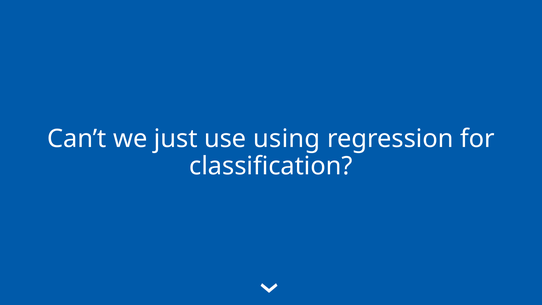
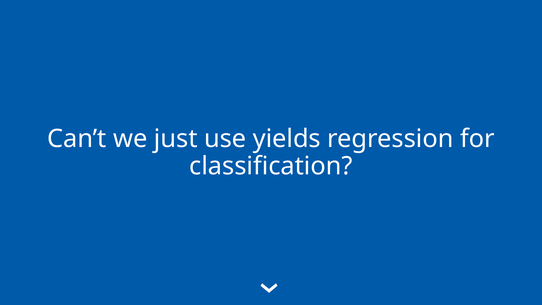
using: using -> yields (287, 139)
